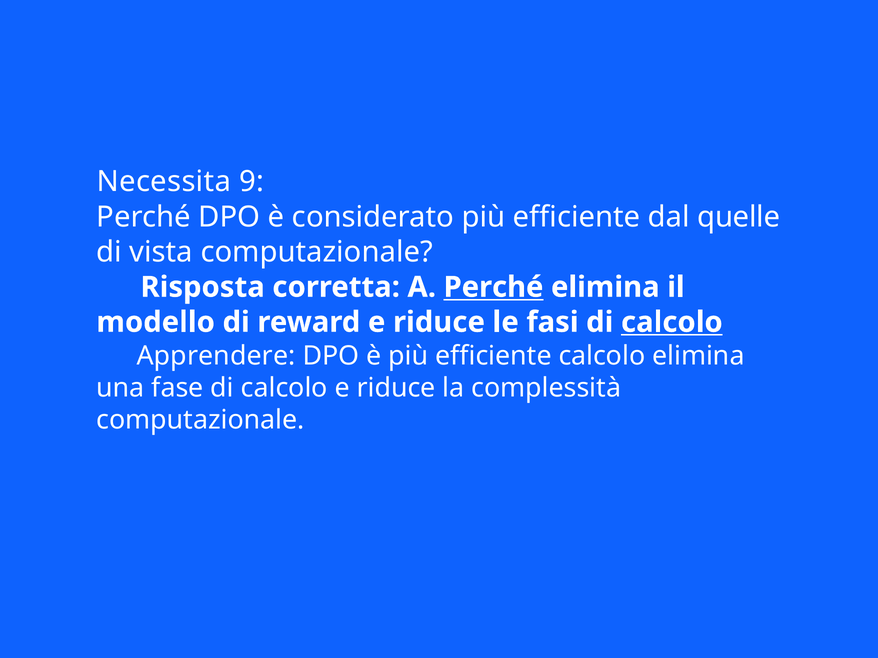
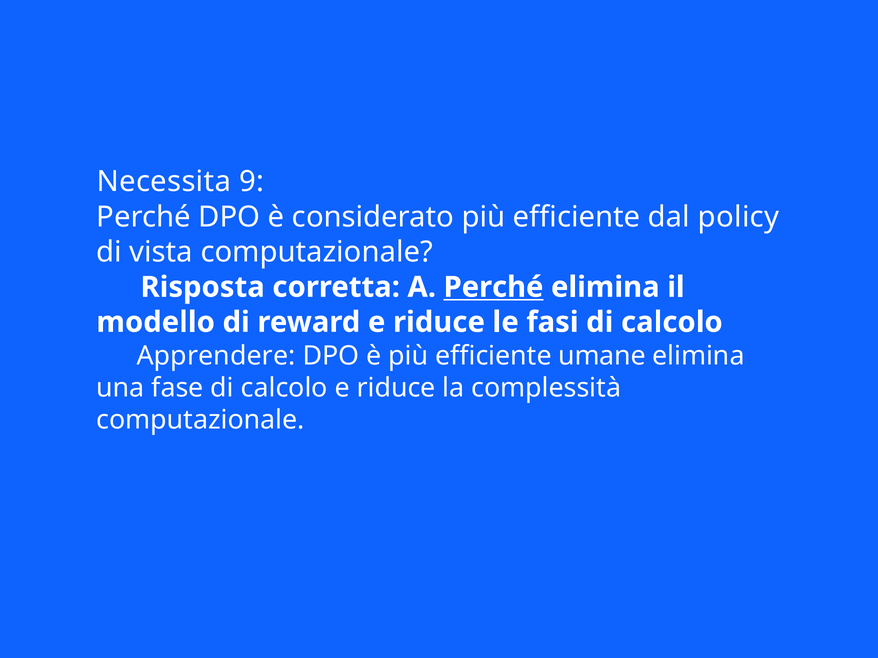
quelle: quelle -> policy (739, 217)
calcolo underline: present -> none (672, 322)
efficiente calcolo: calcolo -> umane (602, 356)
